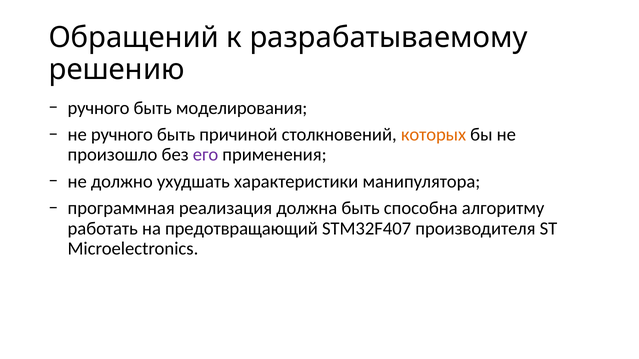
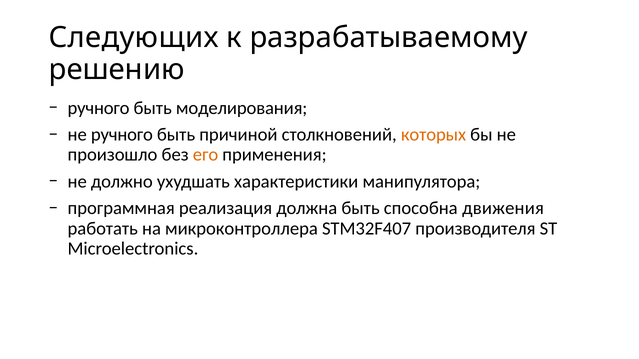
Обращений: Обращений -> Следующих (134, 38)
его colour: purple -> orange (206, 155)
алгоритму: алгоритму -> движения (503, 209)
предотвращающий: предотвращающий -> микроконтроллера (241, 229)
